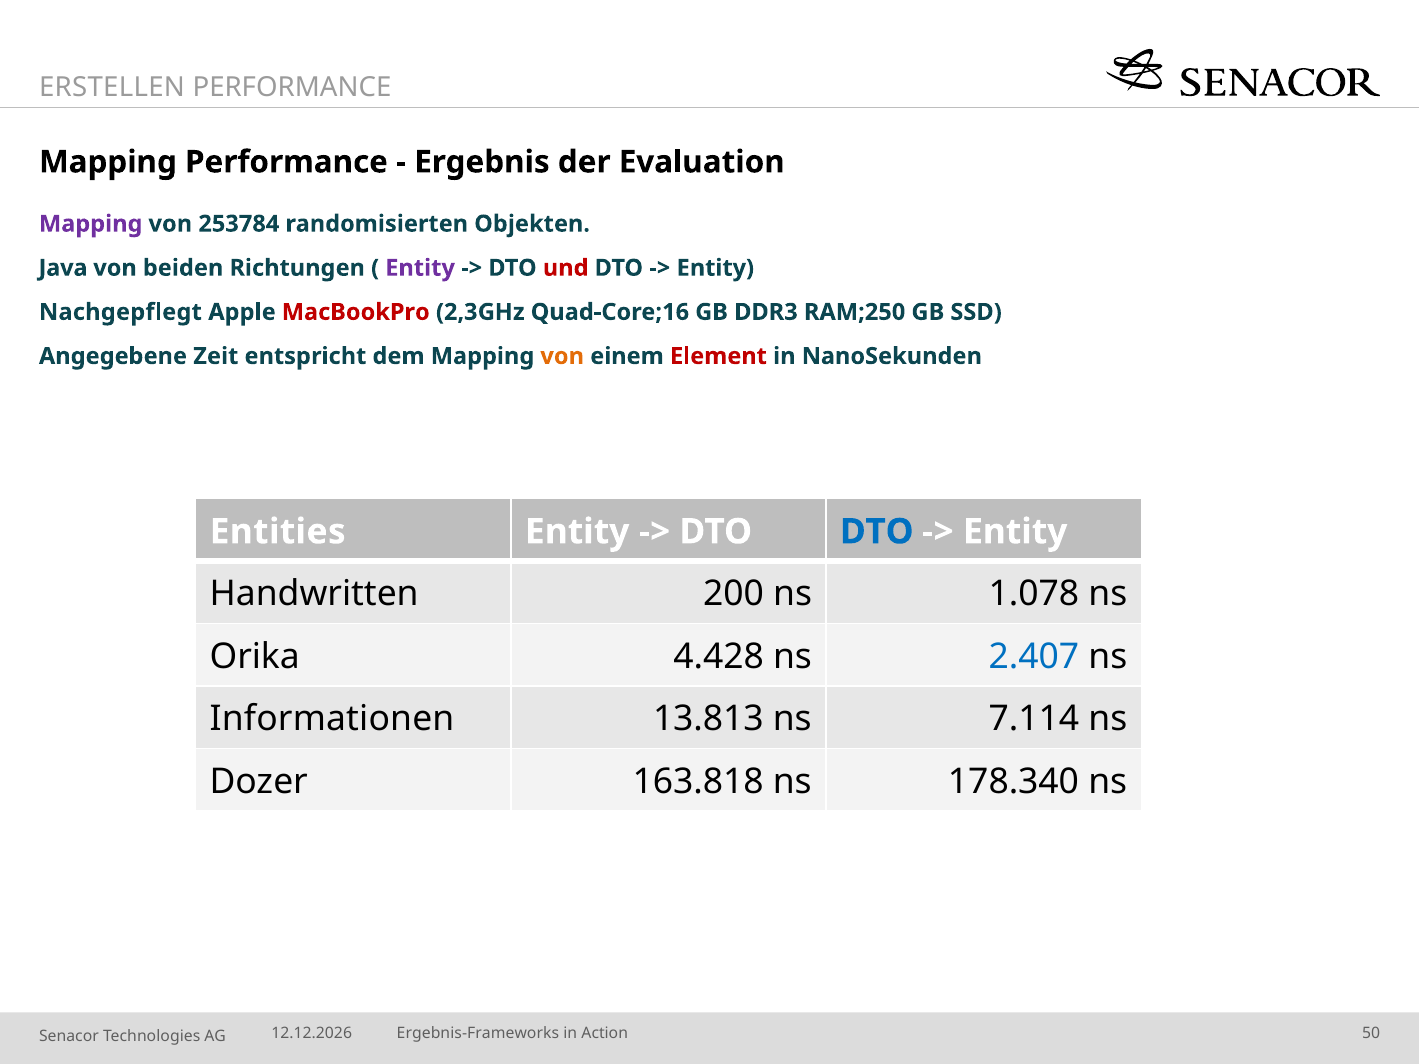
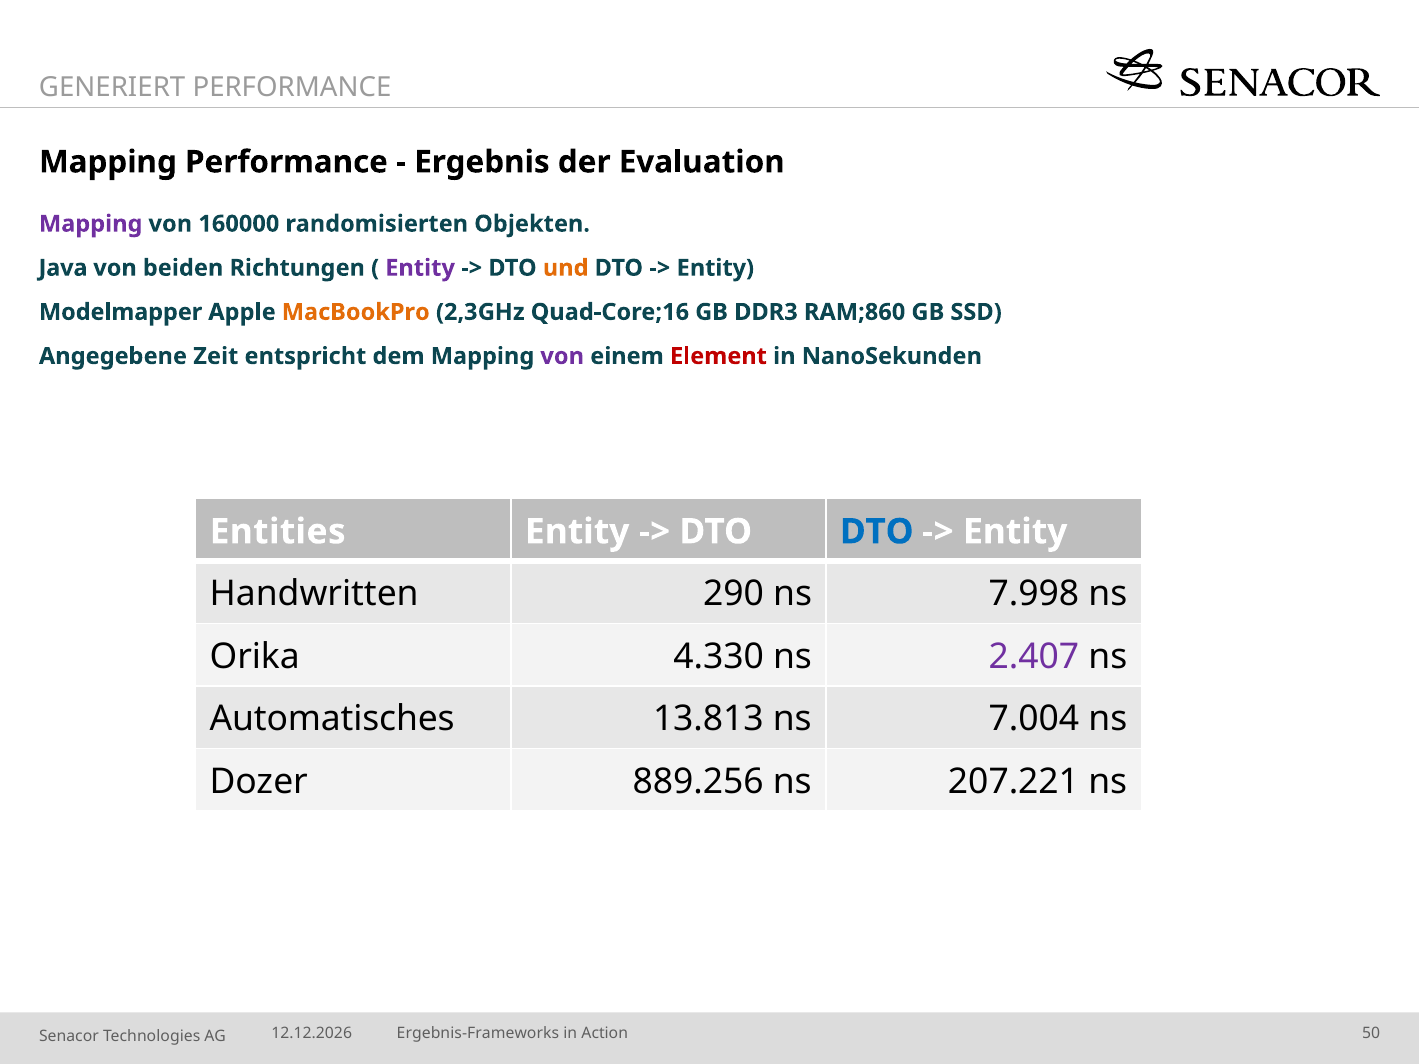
ERSTELLEN: ERSTELLEN -> GENERIERT (112, 87)
253784: 253784 -> 160000 (239, 224)
und colour: red -> orange (566, 268)
Nachgepflegt: Nachgepflegt -> Modelmapper (121, 312)
MacBookPro colour: red -> orange (356, 312)
RAM;250: RAM;250 -> RAM;860 (855, 312)
von colour: orange -> purple (562, 356)
200: 200 -> 290 (734, 594)
1.078: 1.078 -> 7.998 (1034, 594)
4.428: 4.428 -> 4.330 (719, 657)
2.407 colour: blue -> purple (1034, 657)
Informationen: Informationen -> Automatisches (332, 719)
7.114: 7.114 -> 7.004 (1034, 719)
163.818: 163.818 -> 889.256 (698, 782)
178.340: 178.340 -> 207.221 (1014, 782)
